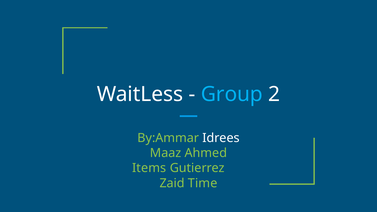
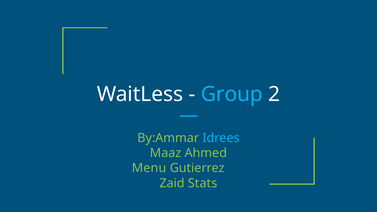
Idrees colour: white -> light blue (221, 138)
Items: Items -> Menu (149, 168)
Time: Time -> Stats (203, 183)
